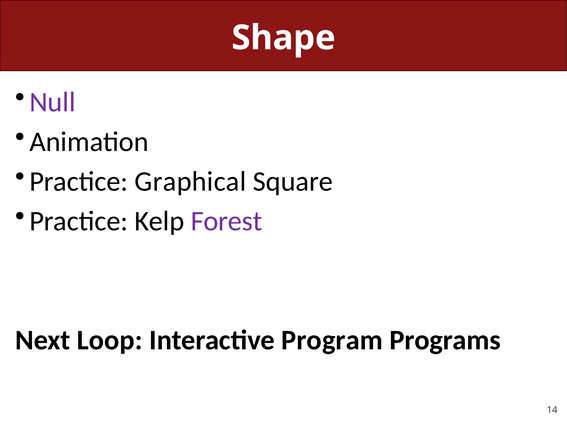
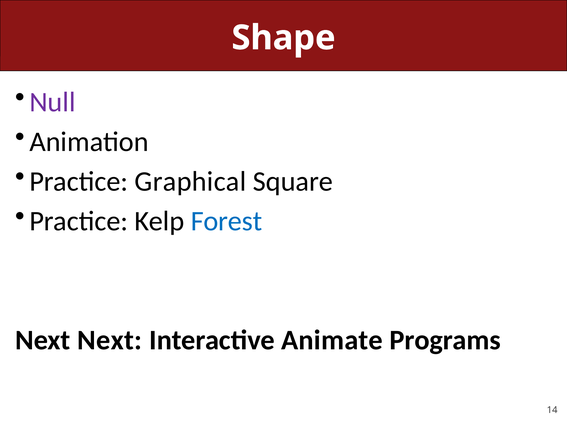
Forest colour: purple -> blue (226, 221)
Next Loop: Loop -> Next (110, 340)
Program: Program -> Animate (332, 340)
